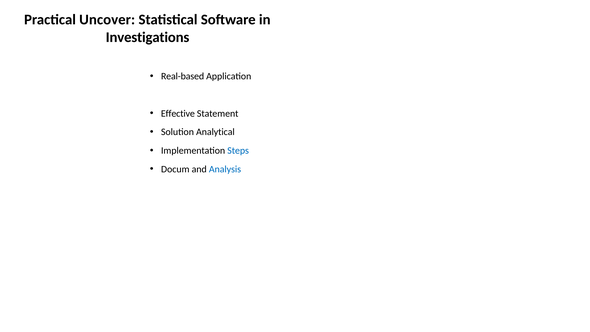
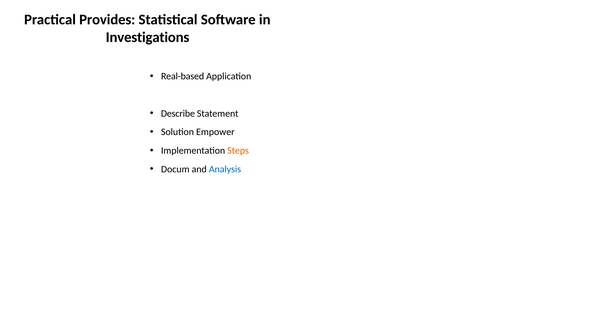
Uncover: Uncover -> Provides (107, 19)
Effective: Effective -> Describe (178, 113)
Analytical: Analytical -> Empower (215, 132)
Steps colour: blue -> orange (238, 151)
